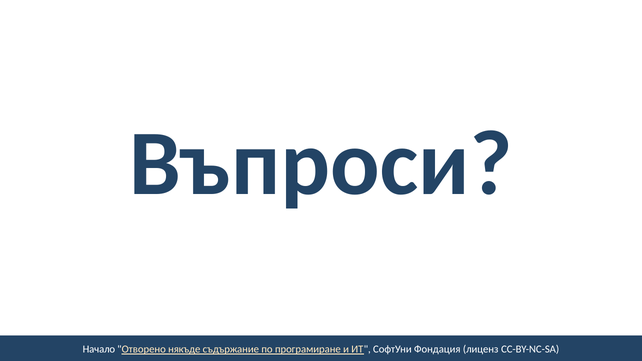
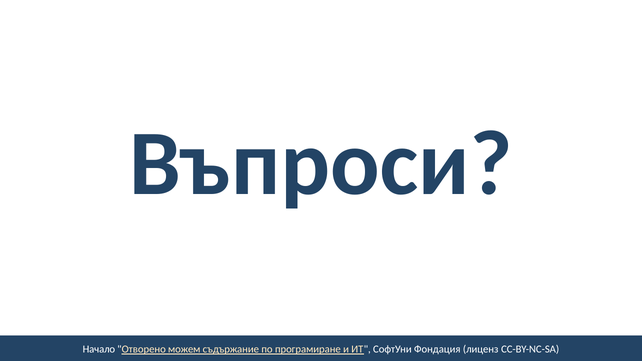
някъде: някъде -> можем (184, 349)
